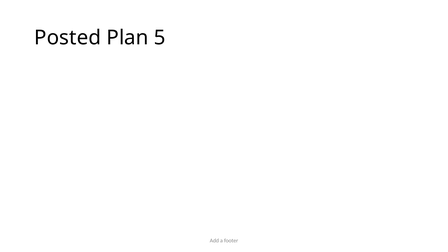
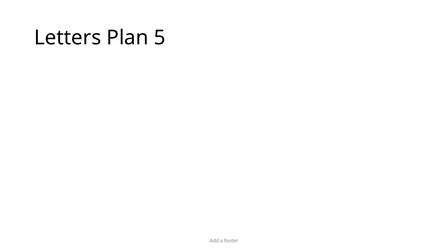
Posted: Posted -> Letters (68, 38)
